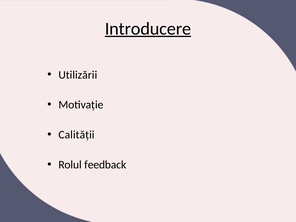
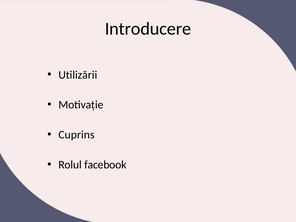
Introducere underline: present -> none (148, 29)
Calității: Calității -> Cuprins (77, 135)
feedback: feedback -> facebook (105, 165)
